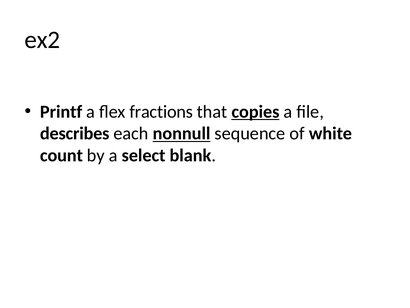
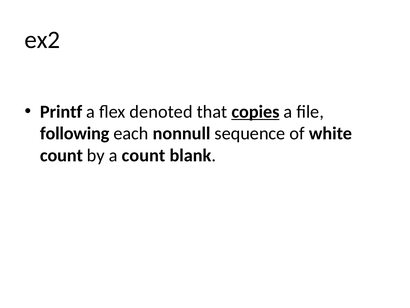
fractions: fractions -> denoted (161, 112)
describes: describes -> following (75, 133)
nonnull underline: present -> none (182, 133)
a select: select -> count (143, 155)
